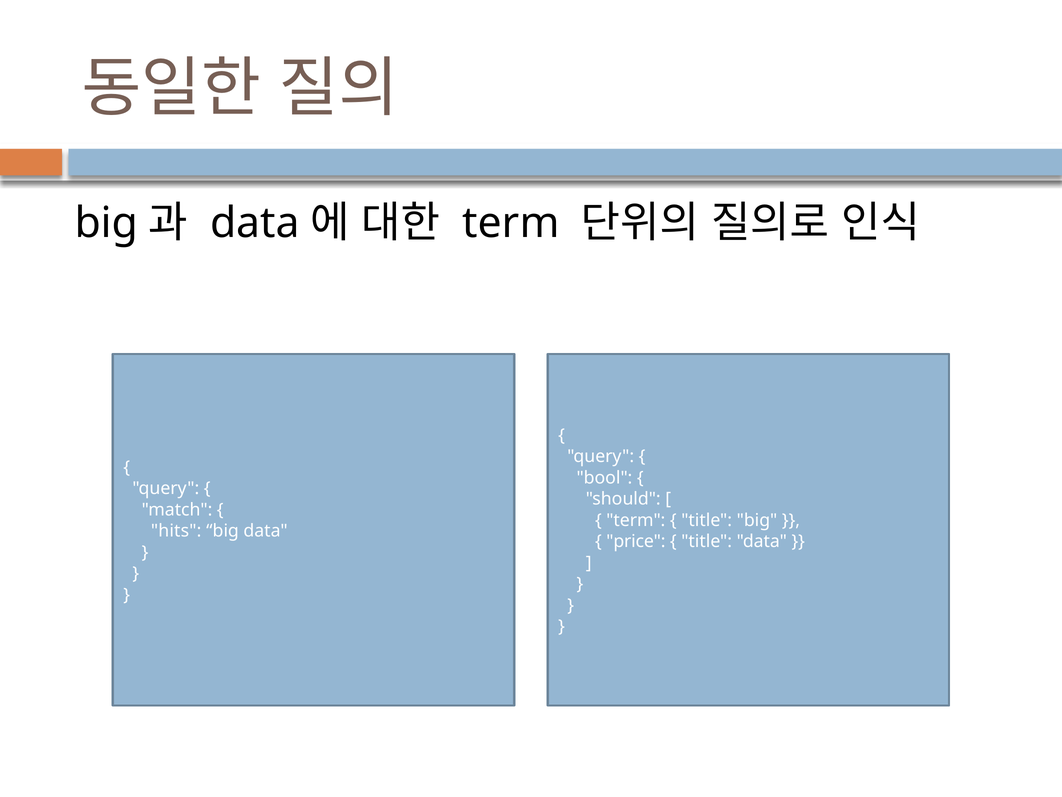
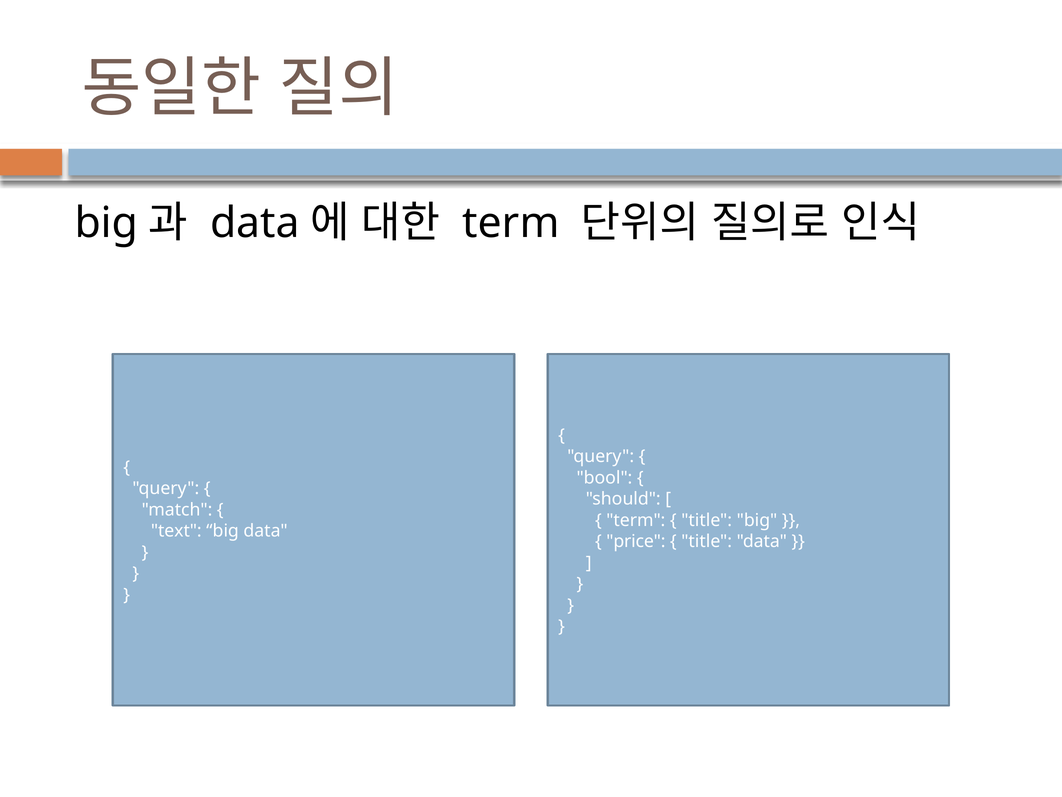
hits: hits -> text (176, 531)
